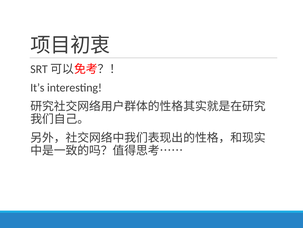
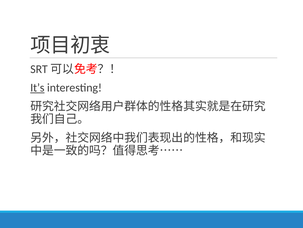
It’s underline: none -> present (37, 88)
